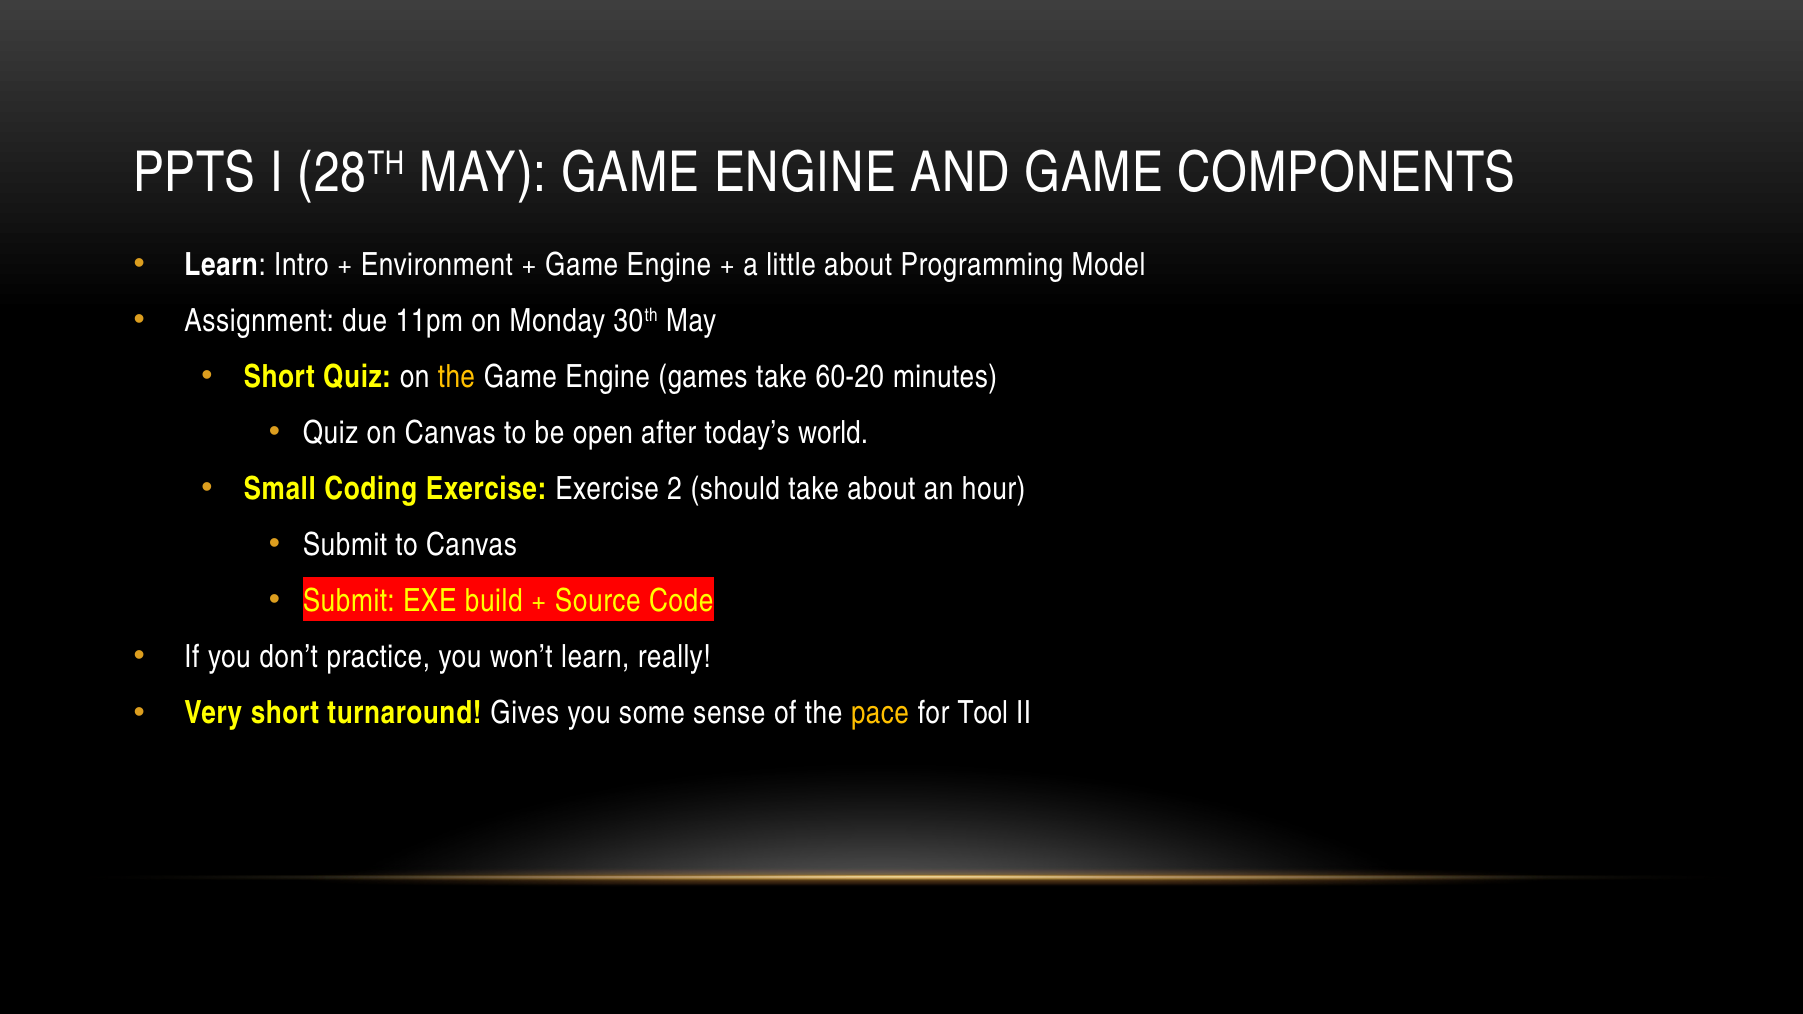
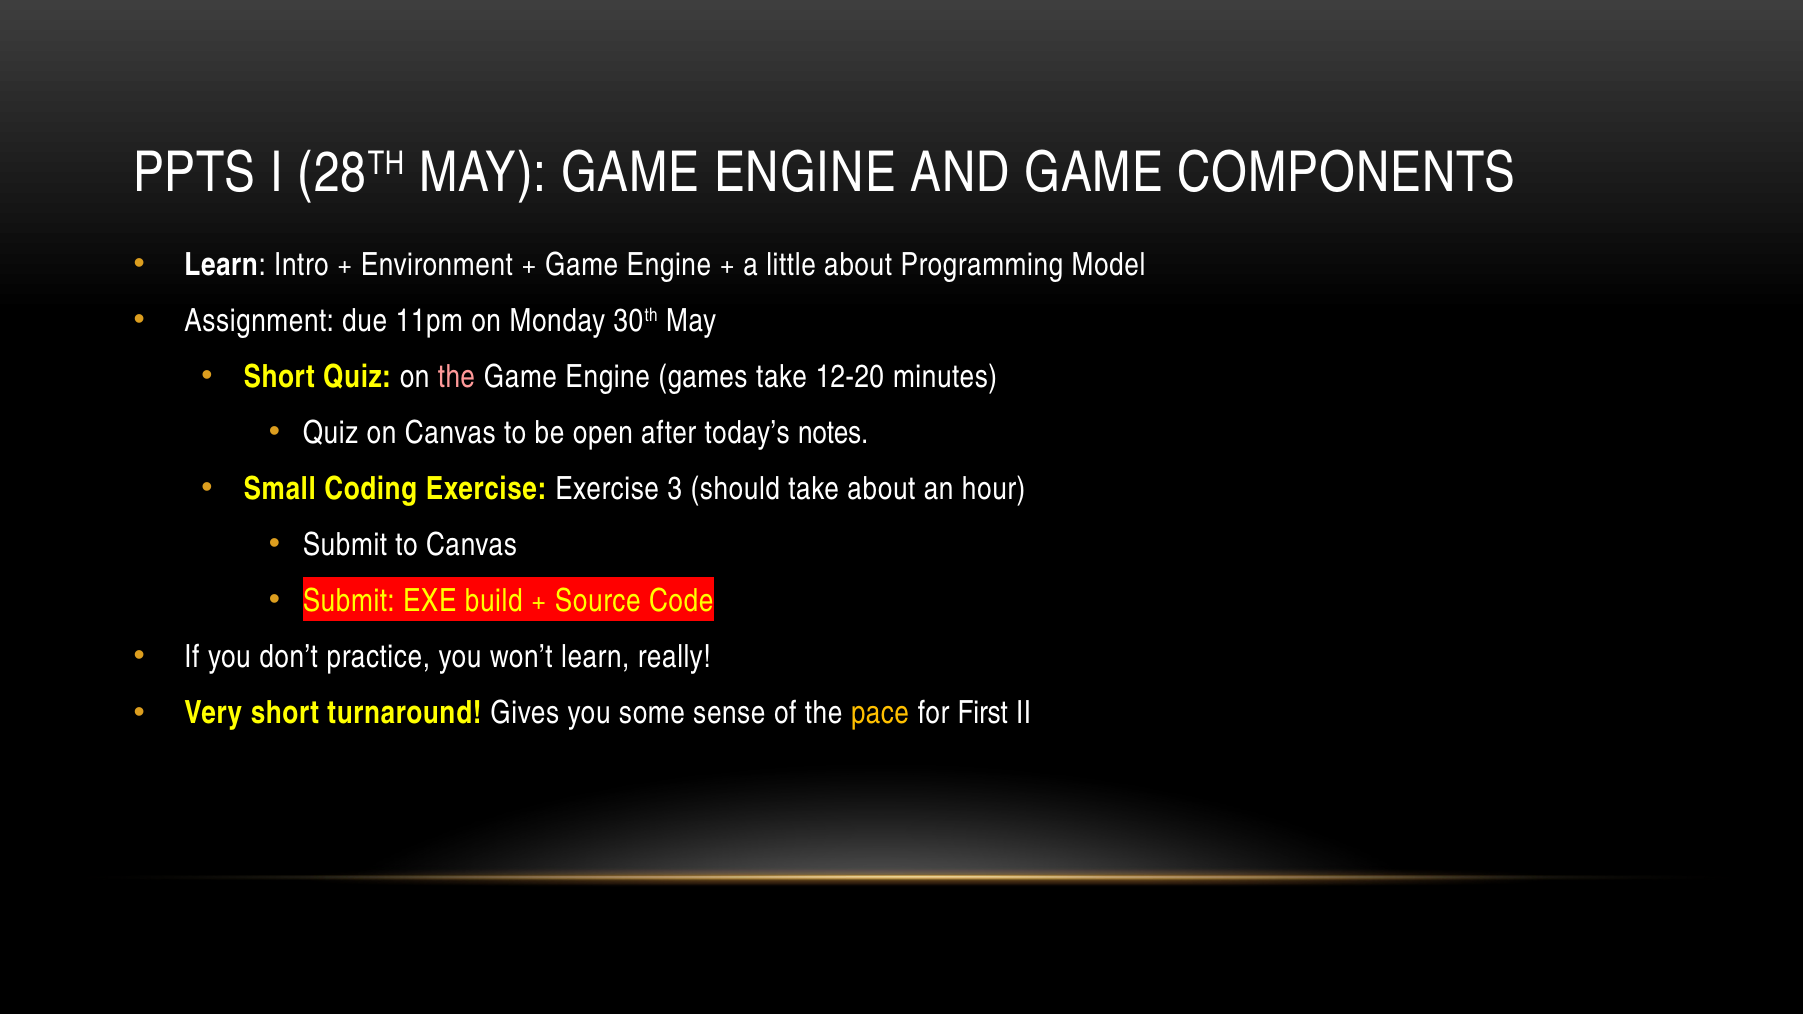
the colour: yellow -> pink (456, 377)
60-20: 60-20 -> 12-20 (850, 377)
world: world -> notes (833, 433)
2: 2 -> 3 (675, 489)
Tool: Tool -> First (983, 713)
